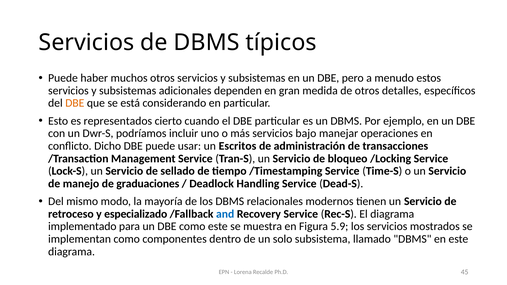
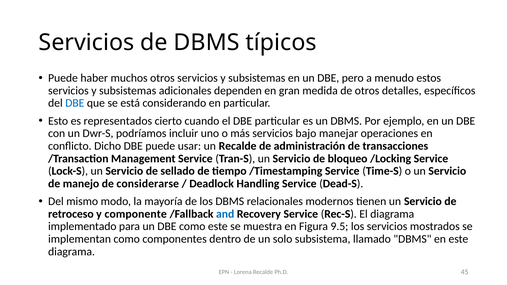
DBE colour: orange -> blue (75, 103)
un Escritos: Escritos -> Recalde (238, 146)
graduaciones: graduaciones -> considerarse (148, 184)
especializado: especializado -> componente (136, 214)
5.9: 5.9 -> 9.5 (339, 227)
